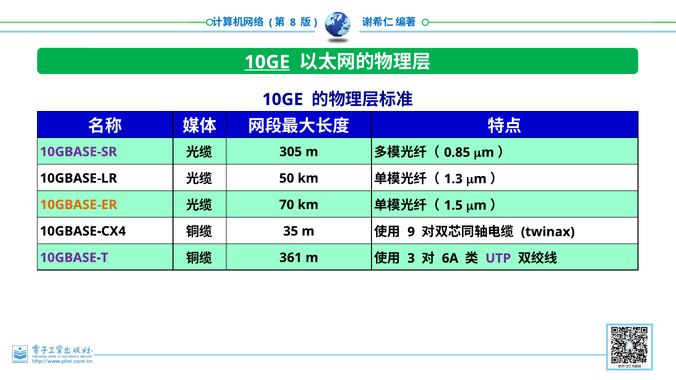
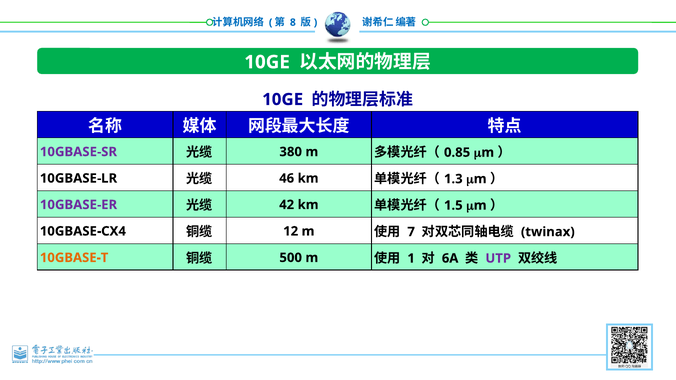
10GE underline: present -> none (267, 62)
305: 305 -> 380 (291, 152)
50: 50 -> 46 (287, 178)
10GBASE-ER colour: orange -> purple (79, 205)
70: 70 -> 42 (287, 205)
35: 35 -> 12 (291, 231)
9: 9 -> 7 (411, 232)
10GBASE-T colour: purple -> orange (74, 258)
361: 361 -> 500 (291, 258)
3: 3 -> 1 (411, 258)
